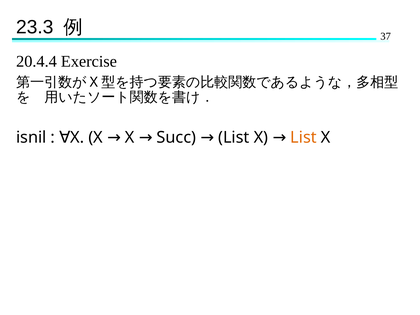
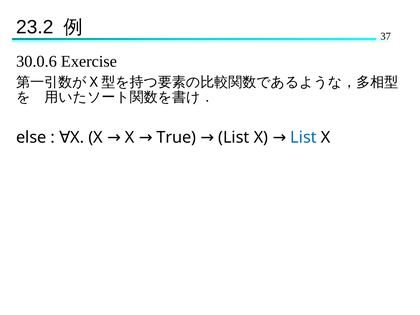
23.3: 23.3 -> 23.2 (35, 27)
20.4.4: 20.4.4 -> 30.0.6 (36, 61)
isnil: isnil -> else (31, 137)
Succ: Succ -> True (176, 137)
List colour: orange -> blue (304, 137)
